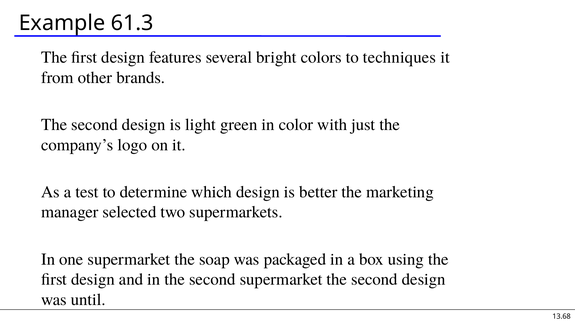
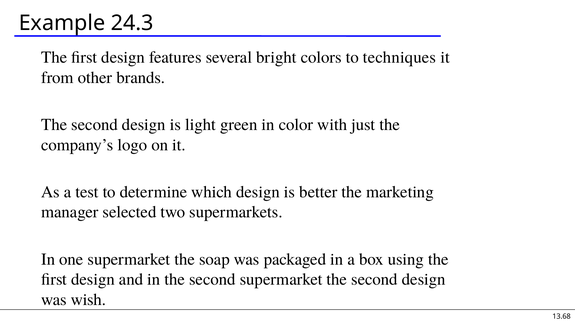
61.3: 61.3 -> 24.3 (132, 23)
until: until -> wish (88, 299)
